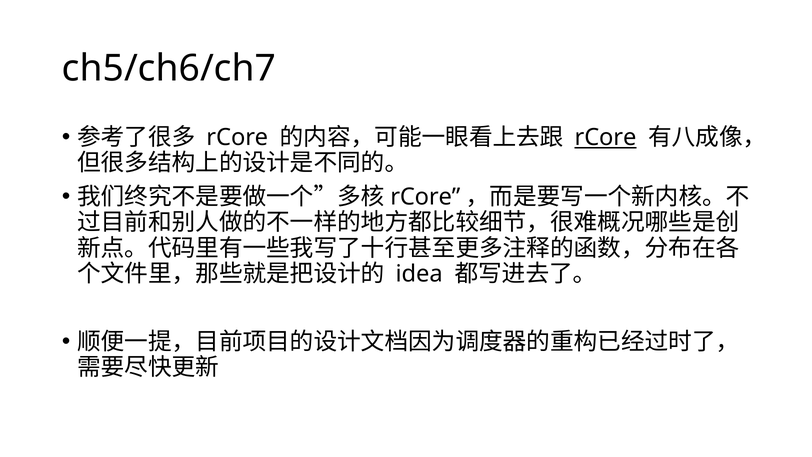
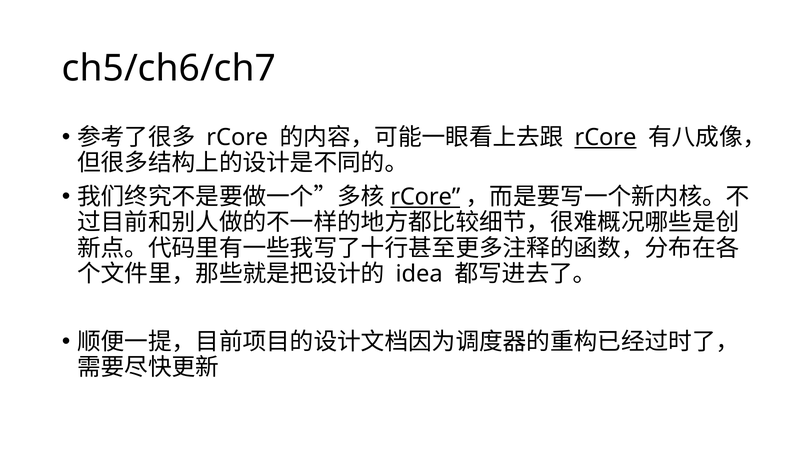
rCore underline: none -> present (425, 197)
